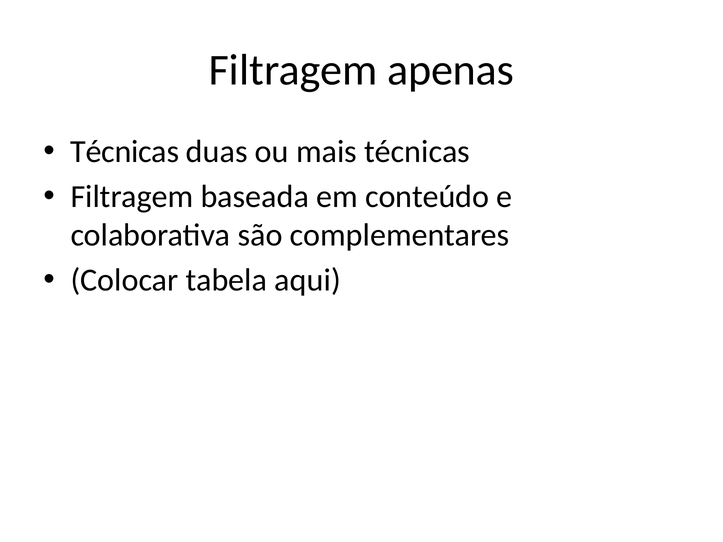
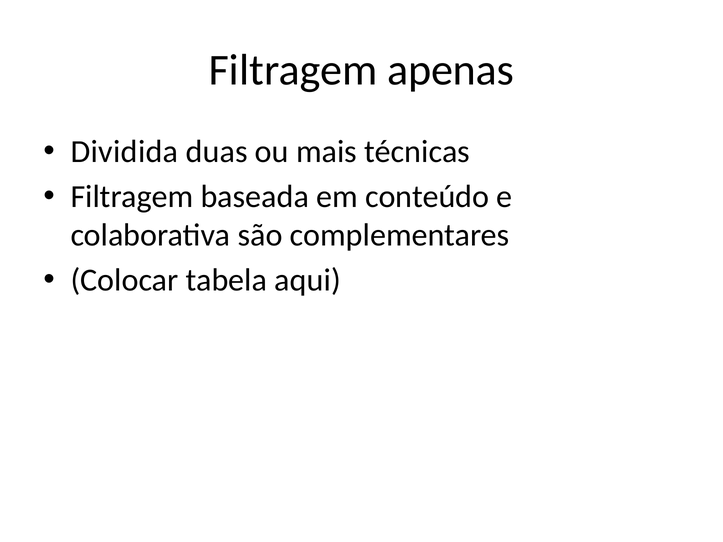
Técnicas: Técnicas -> Dividida (124, 152)
